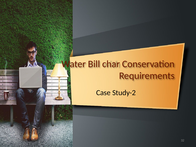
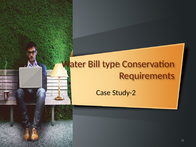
char: char -> type (111, 64)
